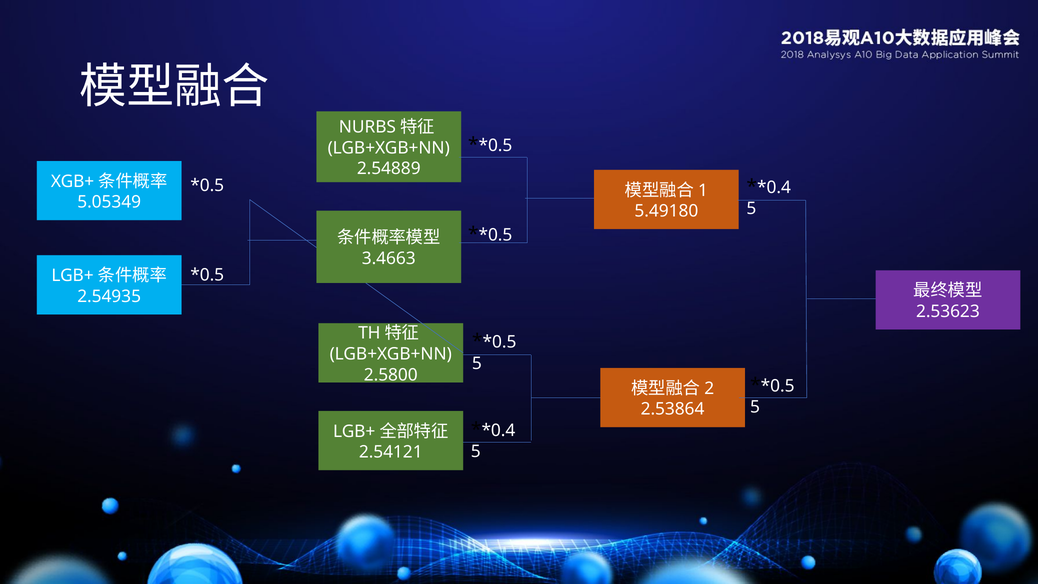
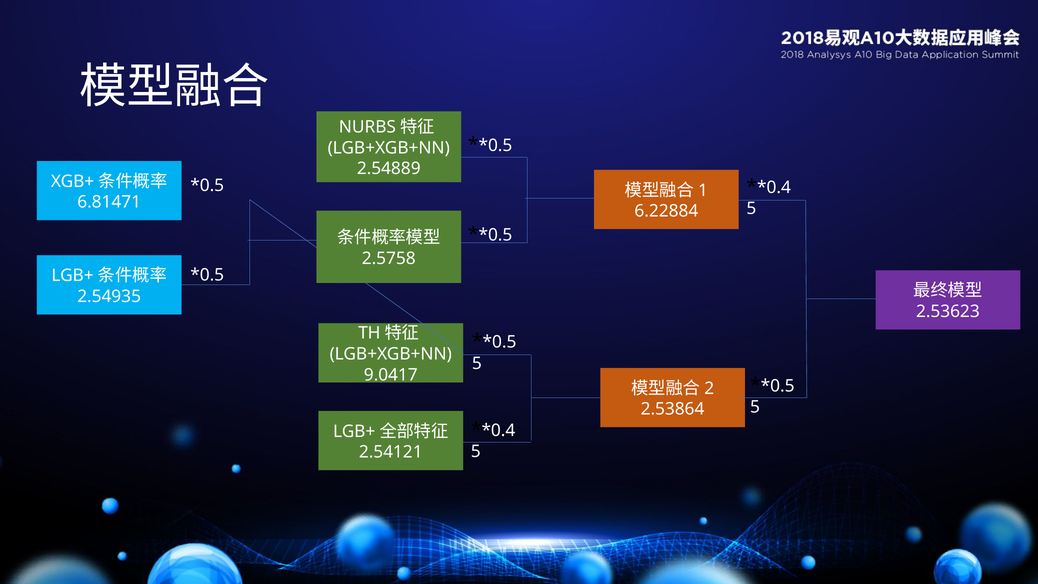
5.05349: 5.05349 -> 6.81471 (109, 202)
5.49180: 5.49180 -> 6.22884 (666, 211)
3.4663: 3.4663 -> 2.5758 (389, 258)
2.5800: 2.5800 -> 9.0417 (391, 375)
